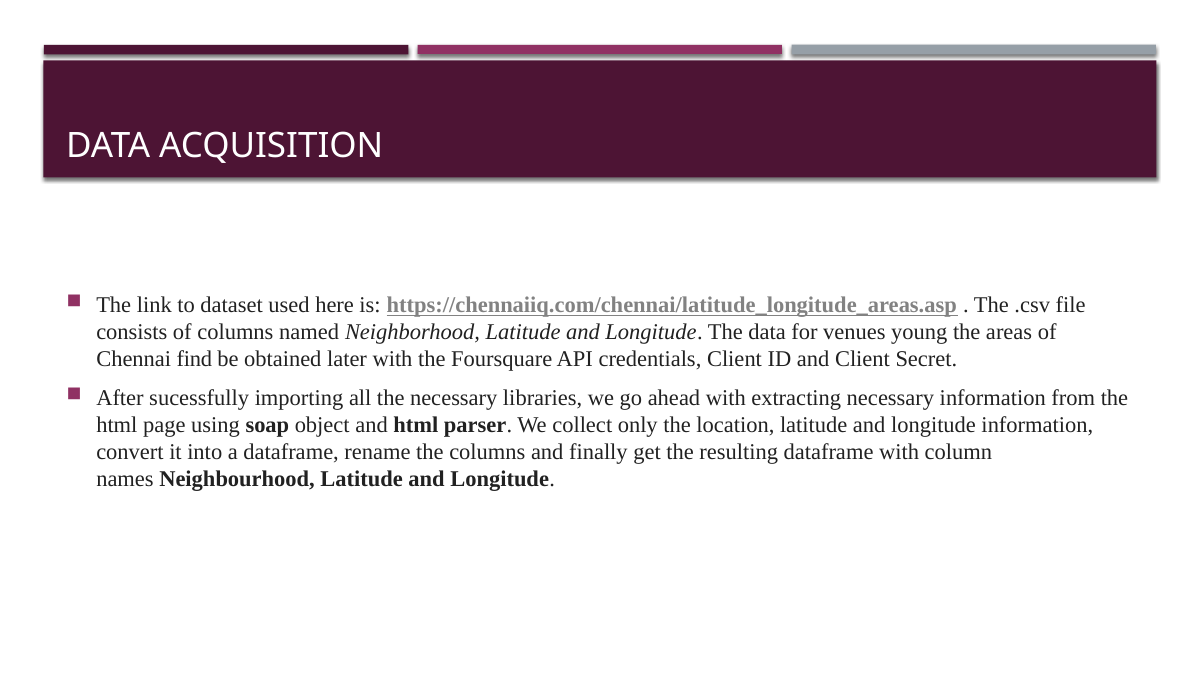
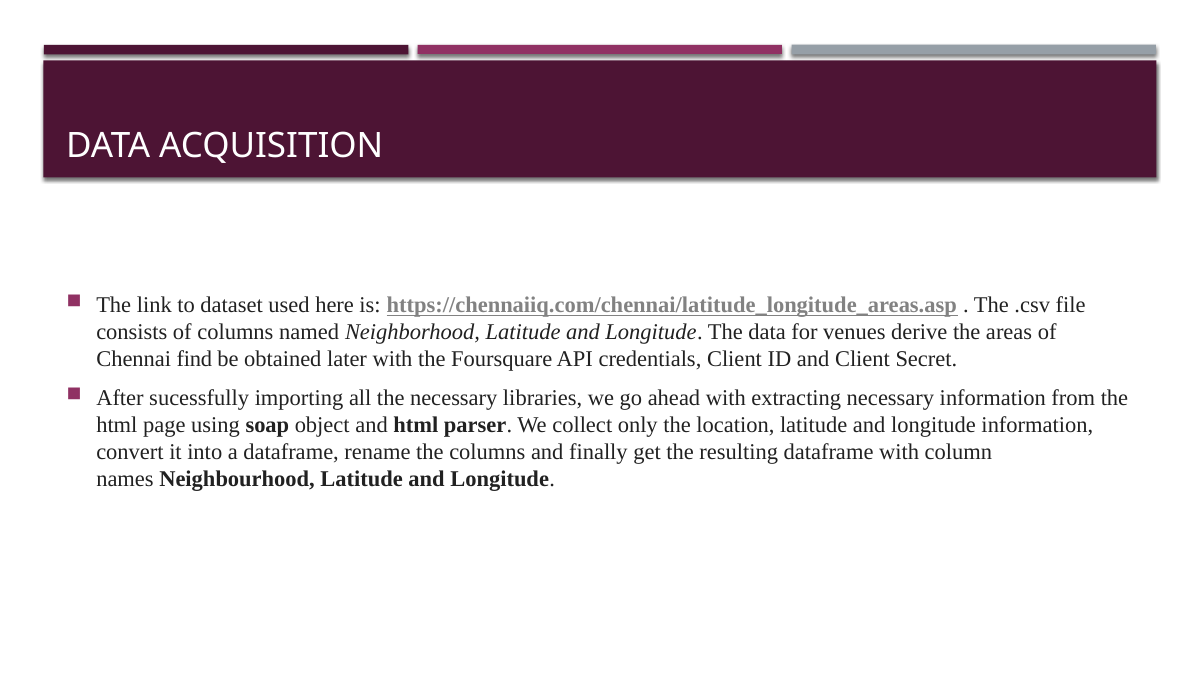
young: young -> derive (919, 332)
